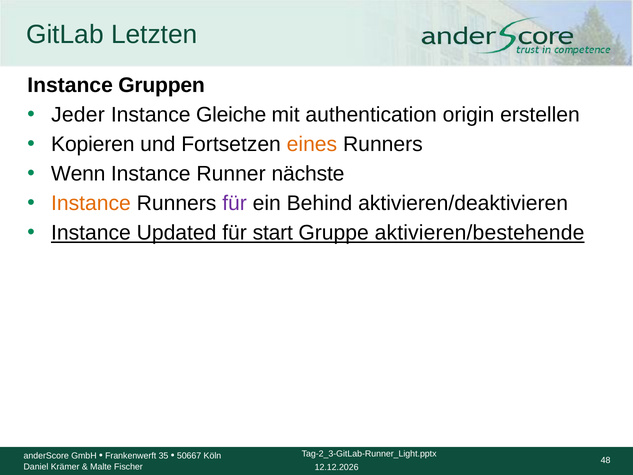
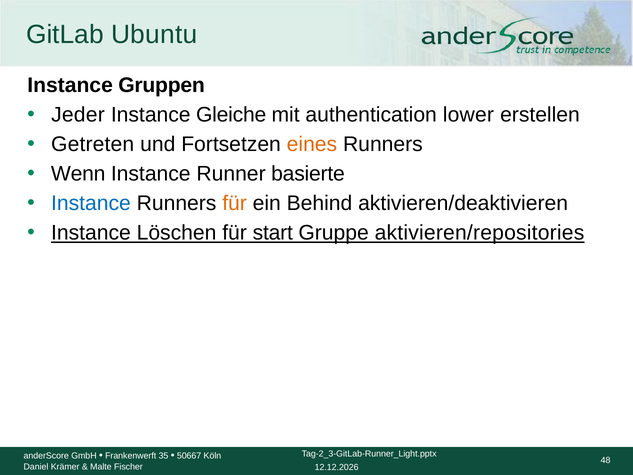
Letzten: Letzten -> Ubuntu (154, 35)
origin: origin -> lower (468, 115)
Kopieren: Kopieren -> Getreten (93, 144)
nächste: nächste -> basierte (308, 174)
Instance colour: orange -> blue (91, 203)
für colour: purple -> orange (235, 203)
Updated: Updated -> Löschen (177, 233)
aktivieren/bestehende: aktivieren/bestehende -> aktivieren/repositories (480, 233)
